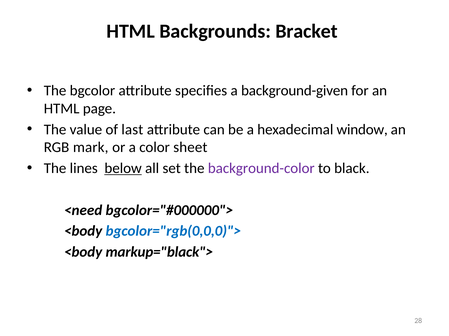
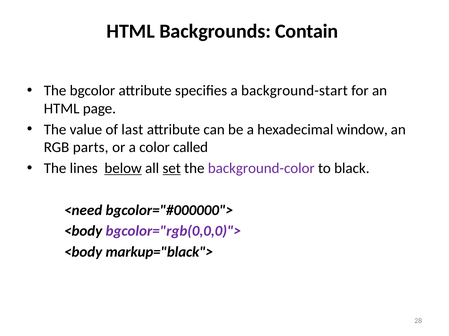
Bracket: Bracket -> Contain (307, 31)
background-given: background-given -> background-start (294, 91)
mark: mark -> parts (91, 148)
sheet: sheet -> called (191, 148)
set underline: none -> present (172, 169)
bgcolor="rgb(0,0,0)"> colour: blue -> purple (173, 232)
